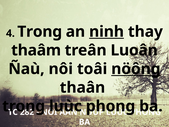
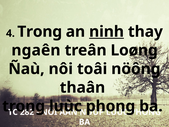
thaâm: thaâm -> ngaên (36, 50)
Luoân: Luoân -> Loøng (134, 50)
nöông underline: present -> none (136, 69)
